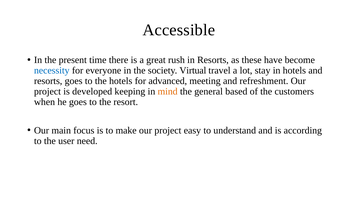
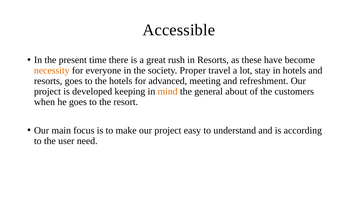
necessity colour: blue -> orange (52, 71)
Virtual: Virtual -> Proper (193, 71)
based: based -> about (236, 92)
